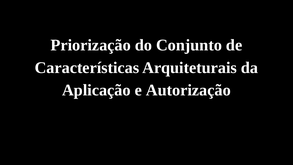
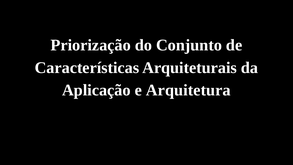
Autorização: Autorização -> Arquitetura (188, 90)
